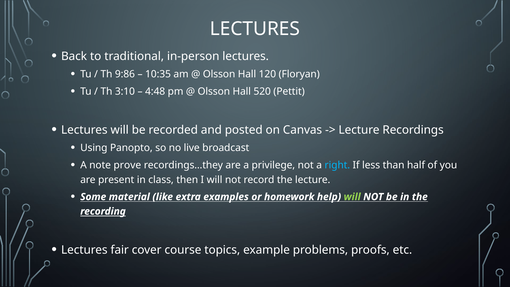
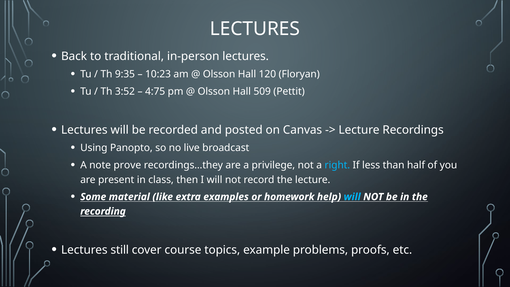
9:86: 9:86 -> 9:35 (125, 74)
10:35: 10:35 -> 10:23 (158, 74)
3:10: 3:10 -> 3:52 (125, 91)
4:48: 4:48 -> 4:75 (155, 91)
520: 520 -> 509 (262, 91)
will colour: light green -> light blue (352, 197)
fair: fair -> still (120, 250)
